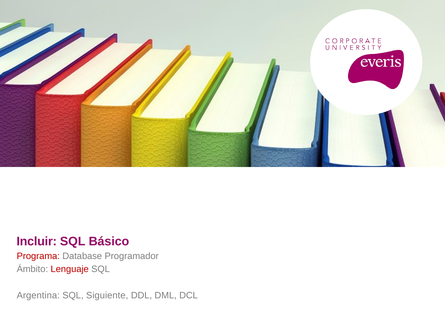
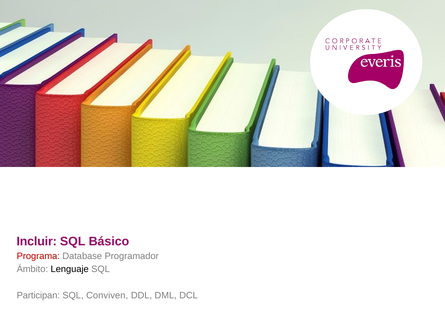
Lenguaje colour: red -> black (70, 269)
Argentina: Argentina -> Participan (38, 295)
Siguiente: Siguiente -> Conviven (107, 295)
